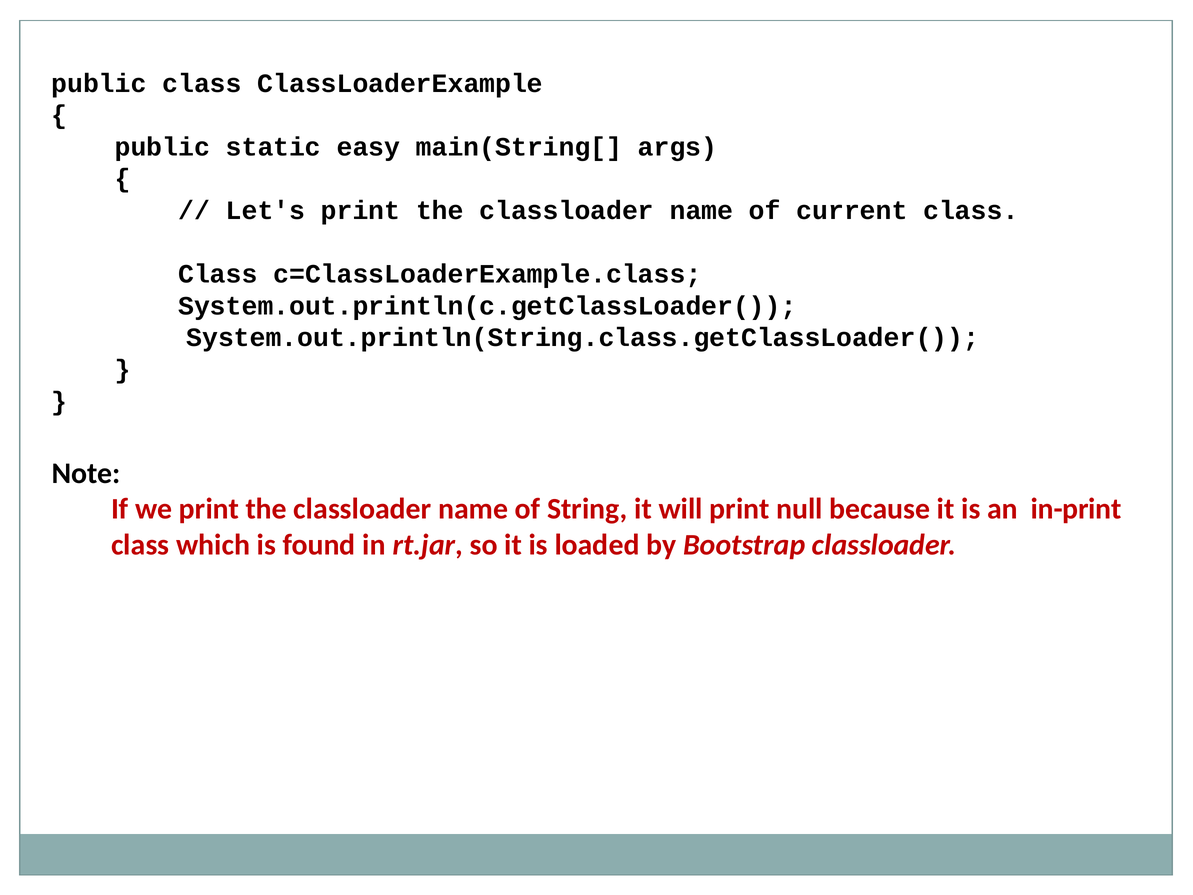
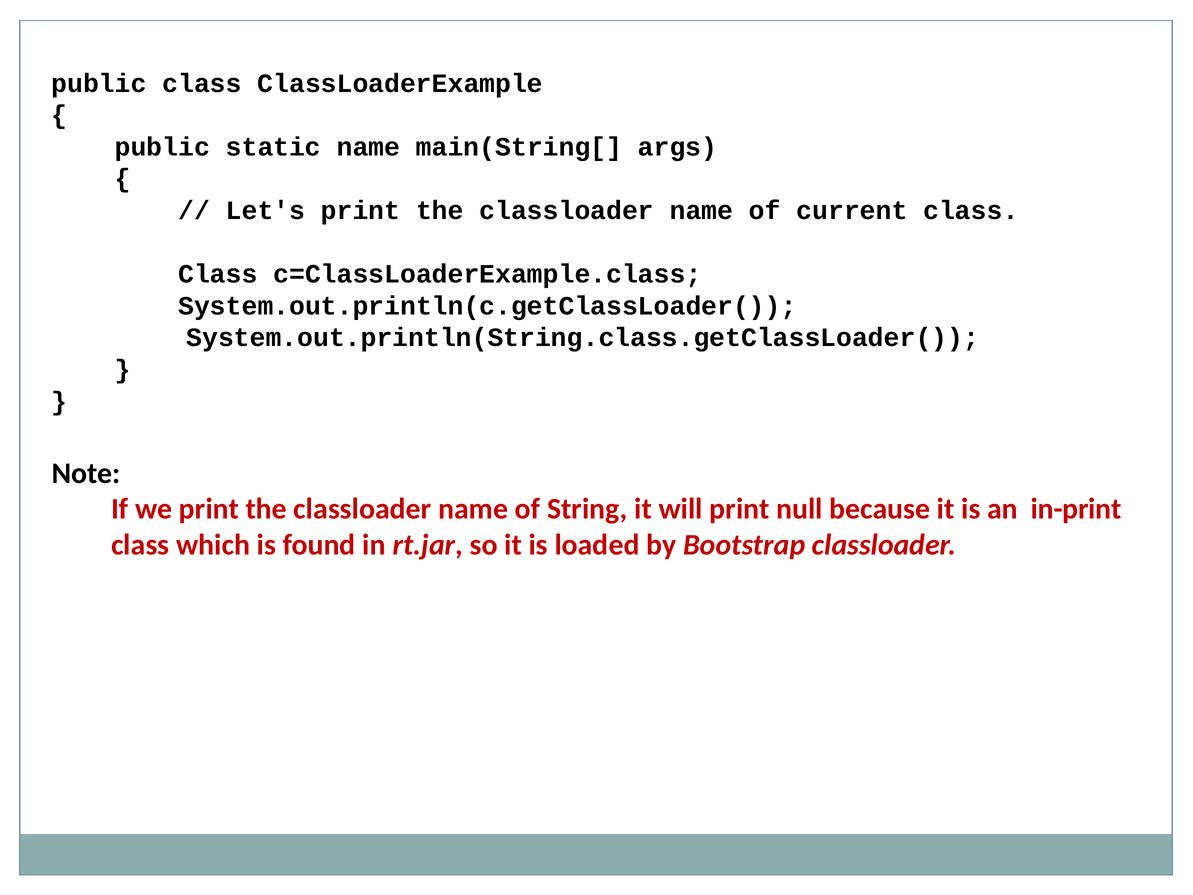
static easy: easy -> name (368, 147)
